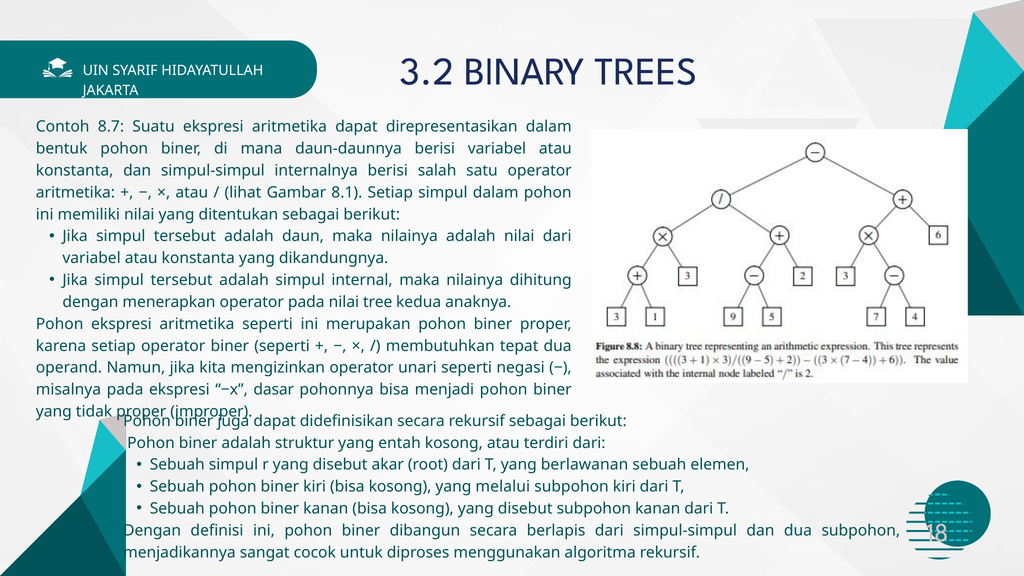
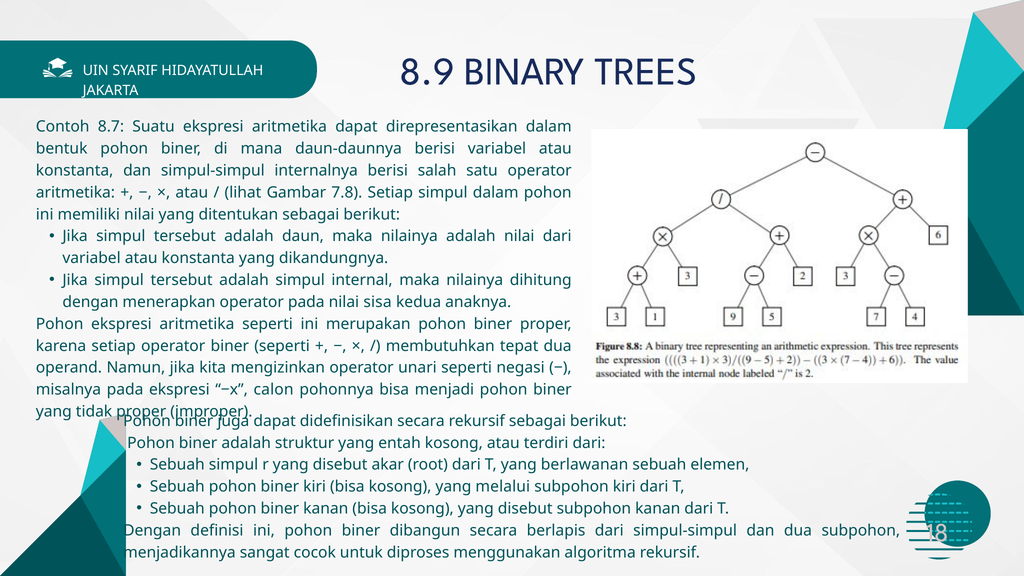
3.2: 3.2 -> 8.9 (427, 72)
8.1: 8.1 -> 7.8 (347, 192)
tree: tree -> sisa (378, 302)
dasar: dasar -> calon (274, 390)
